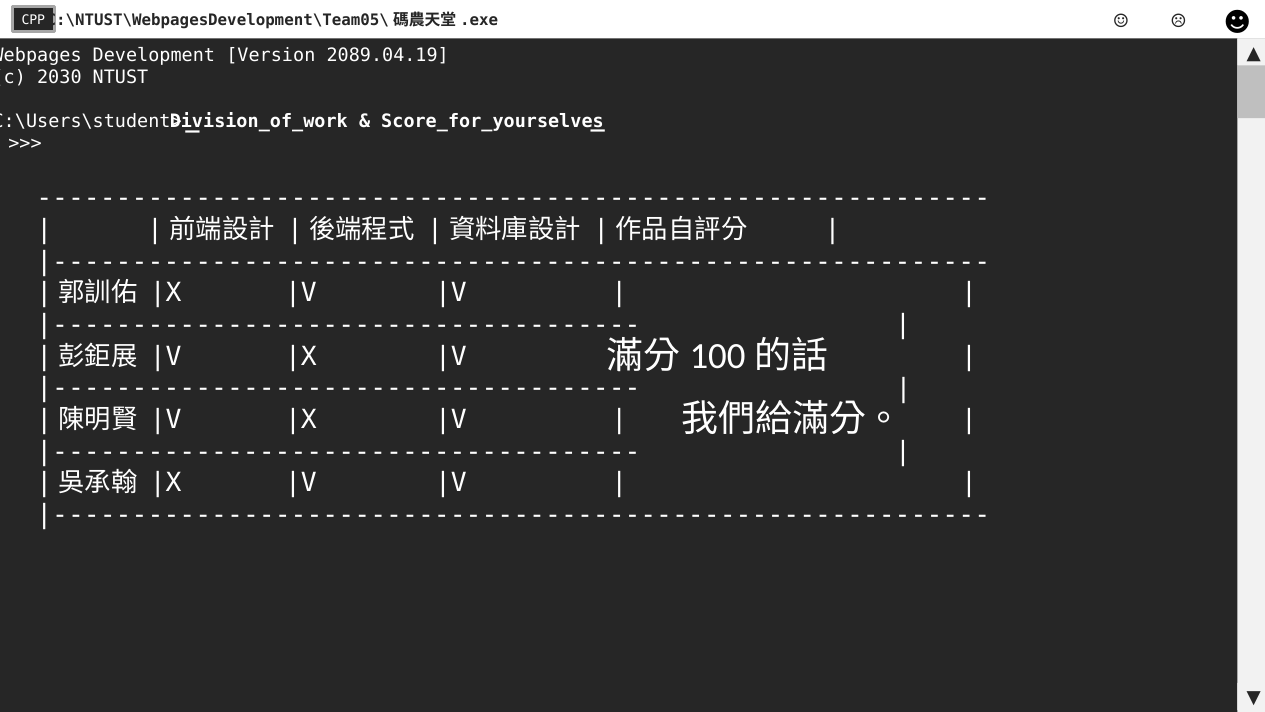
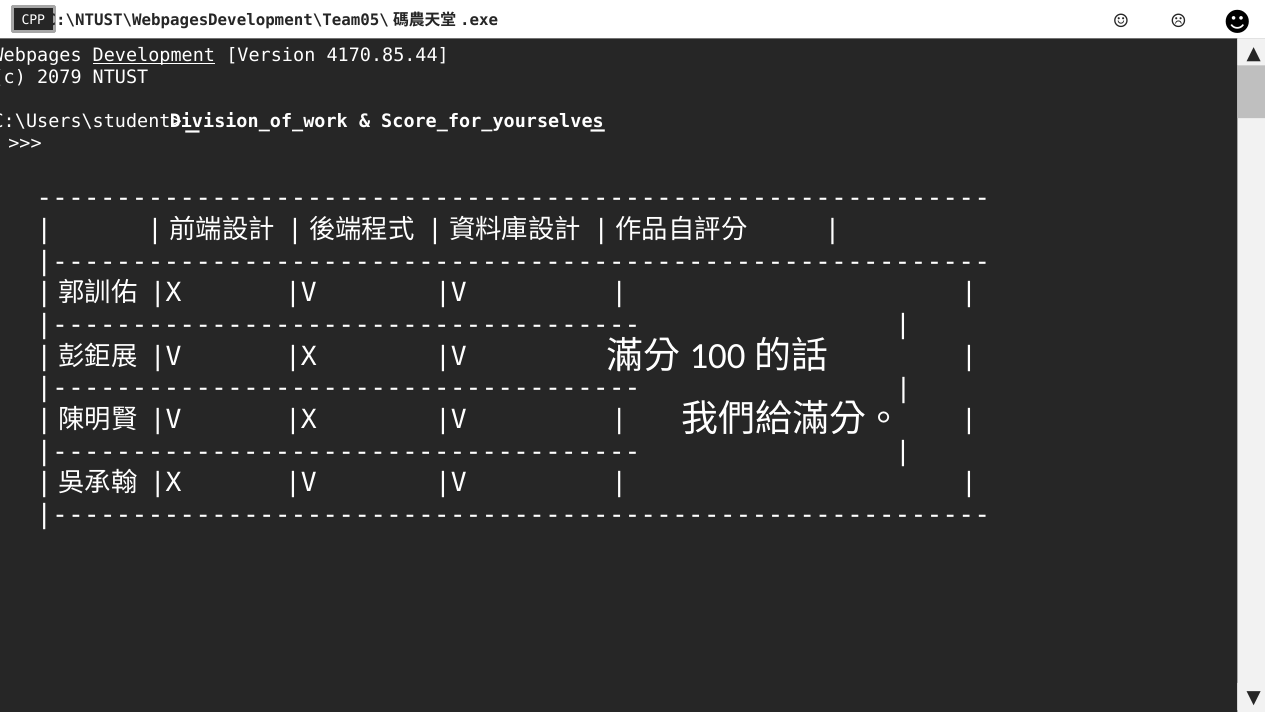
Development underline: none -> present (154, 55)
2089.04.19: 2089.04.19 -> 4170.85.44 (388, 55)
2030: 2030 -> 2079 (59, 77)
